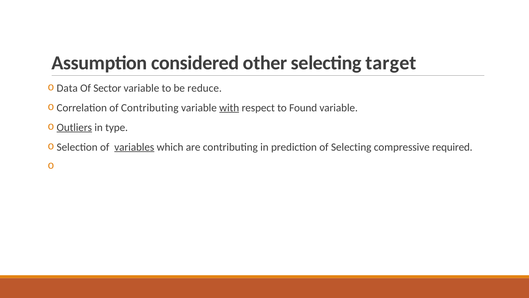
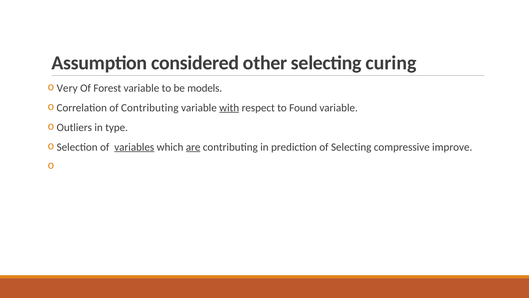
target: target -> curing (391, 63)
Data: Data -> Very (67, 88)
Sector: Sector -> Forest (107, 88)
reduce: reduce -> models (205, 88)
Outliers underline: present -> none (74, 127)
are underline: none -> present (193, 147)
required: required -> improve (452, 147)
